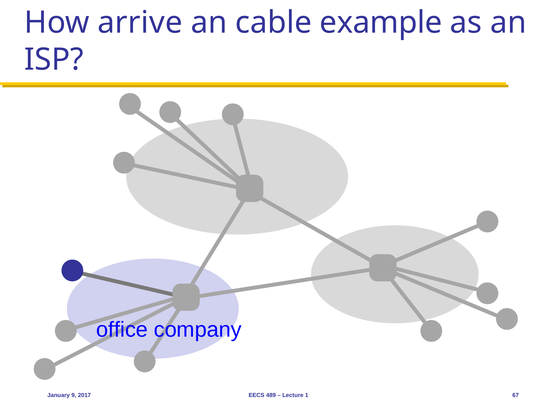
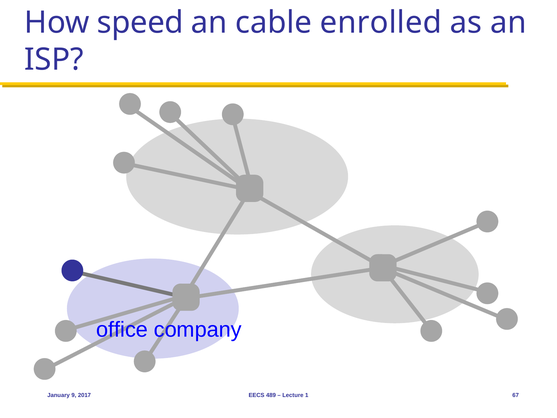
arrive: arrive -> speed (140, 23)
example: example -> enrolled (381, 23)
